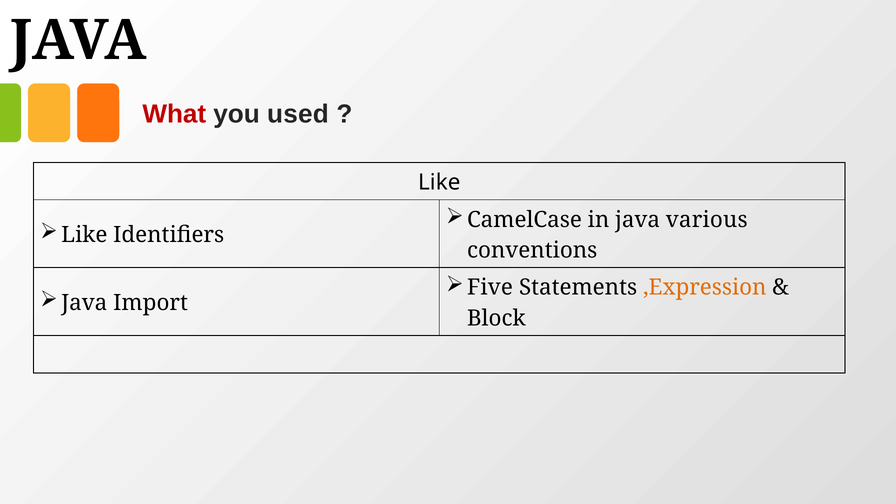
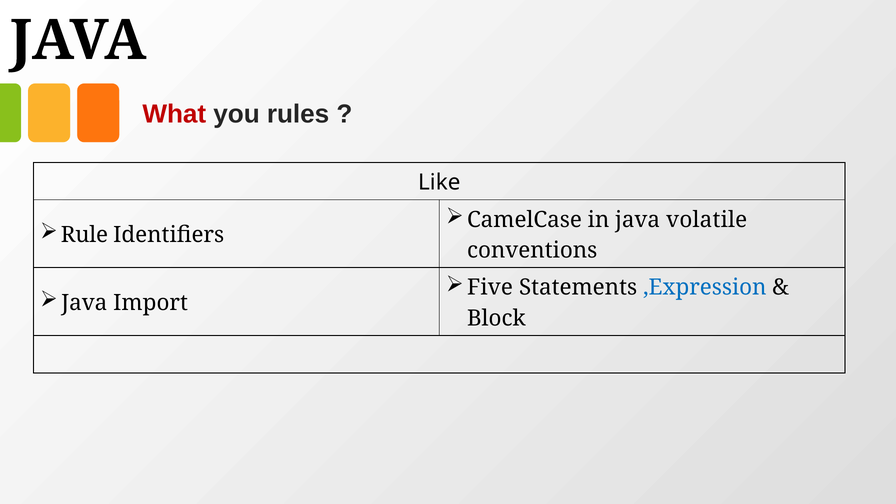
used: used -> rules (298, 114)
various: various -> volatile (707, 220)
Like: Like -> Rule (84, 235)
,Expression colour: orange -> blue (705, 288)
